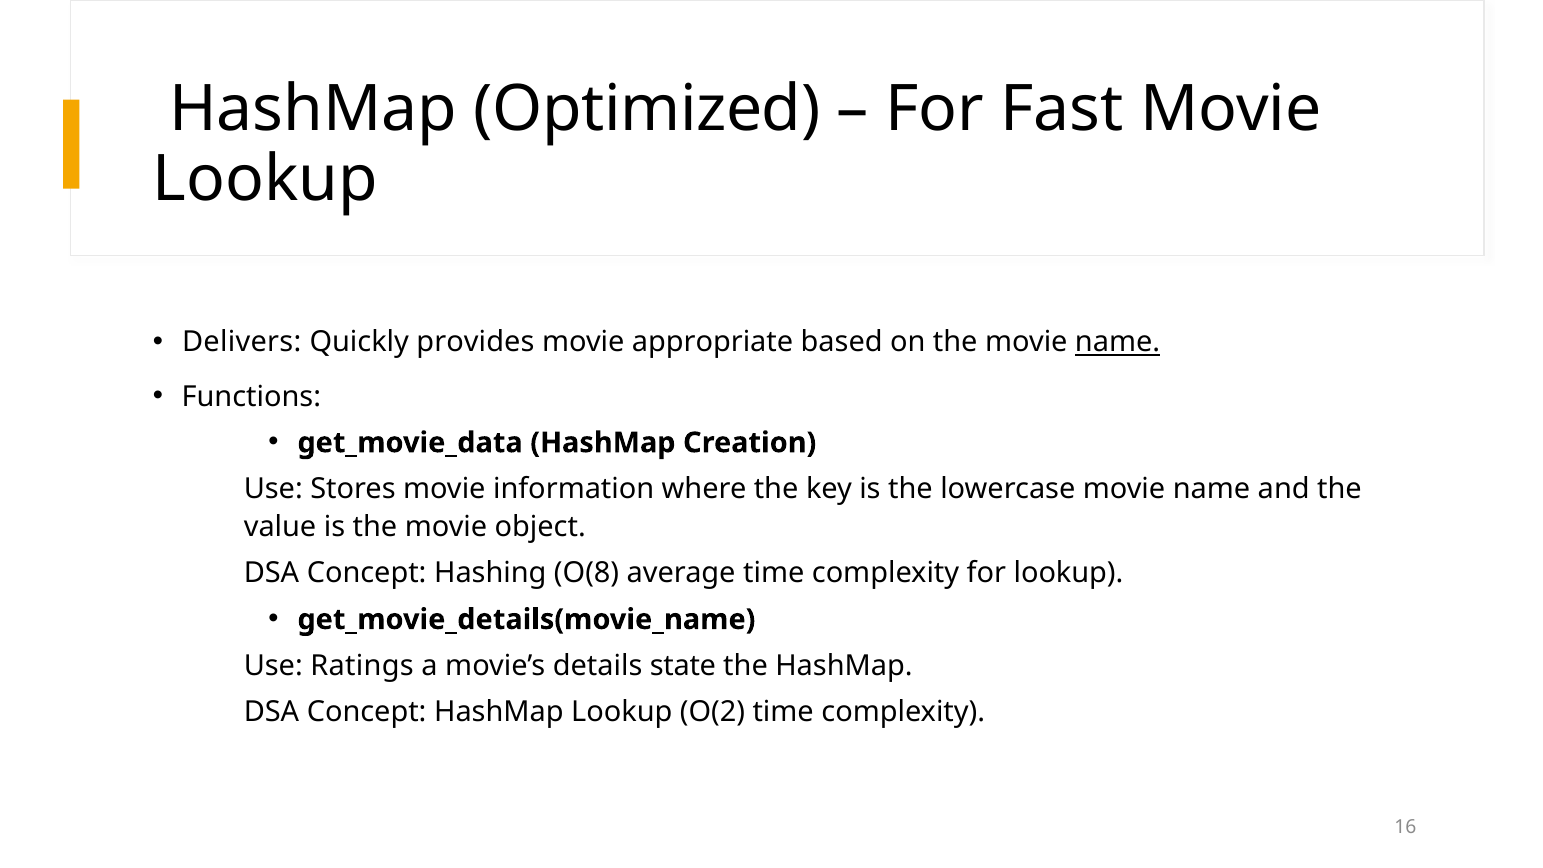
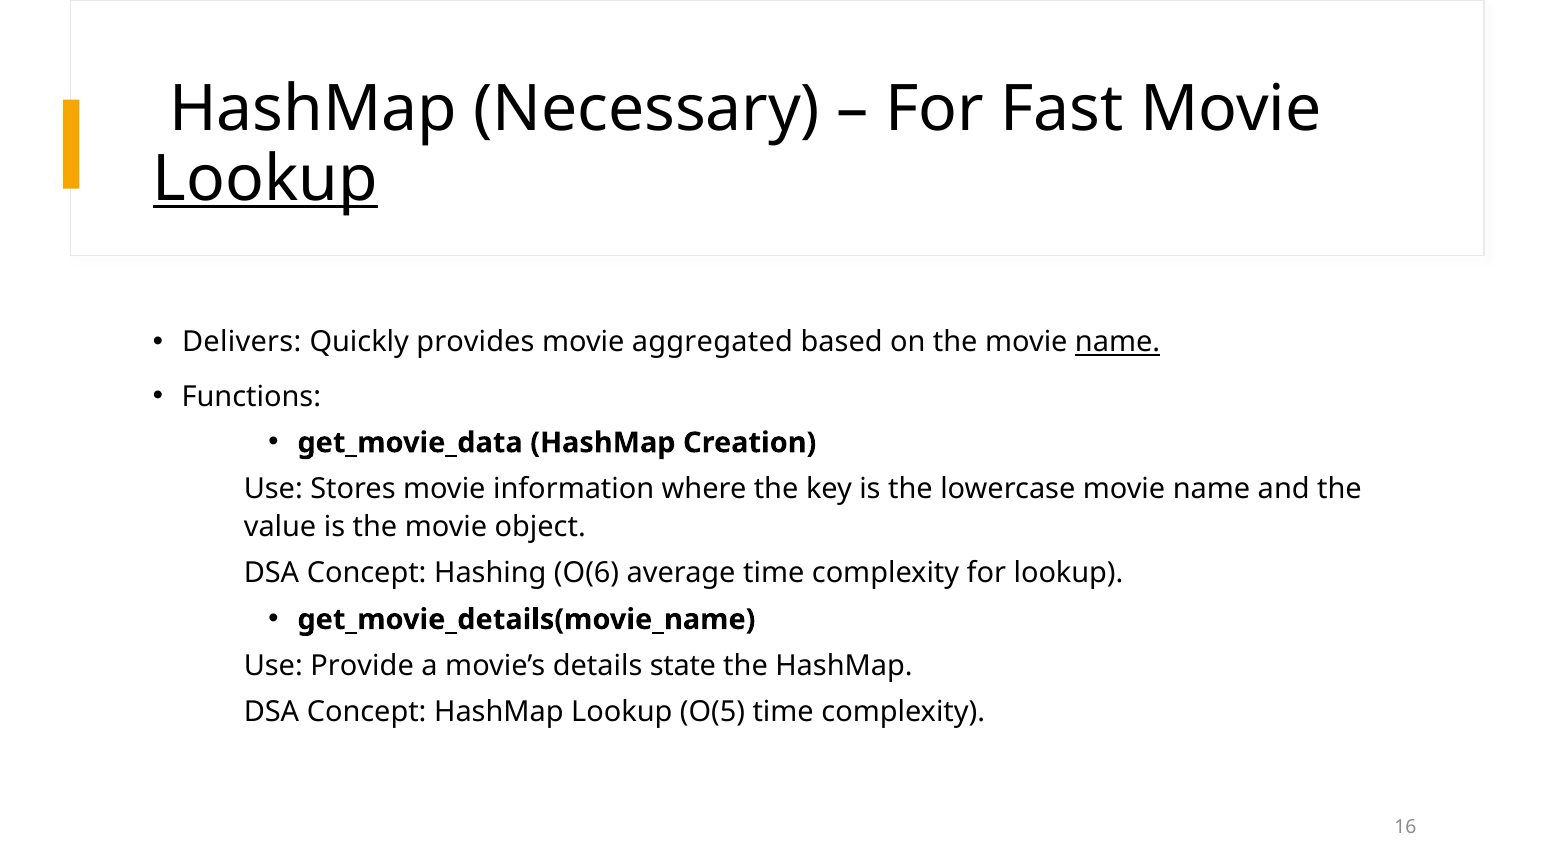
Optimized: Optimized -> Necessary (647, 109)
Lookup underline: none -> present (265, 179)
appropriate: appropriate -> aggregated (712, 342)
O(8: O(8 -> O(6 (587, 573)
Ratings: Ratings -> Provide (362, 666)
O(2: O(2 -> O(5 (713, 712)
